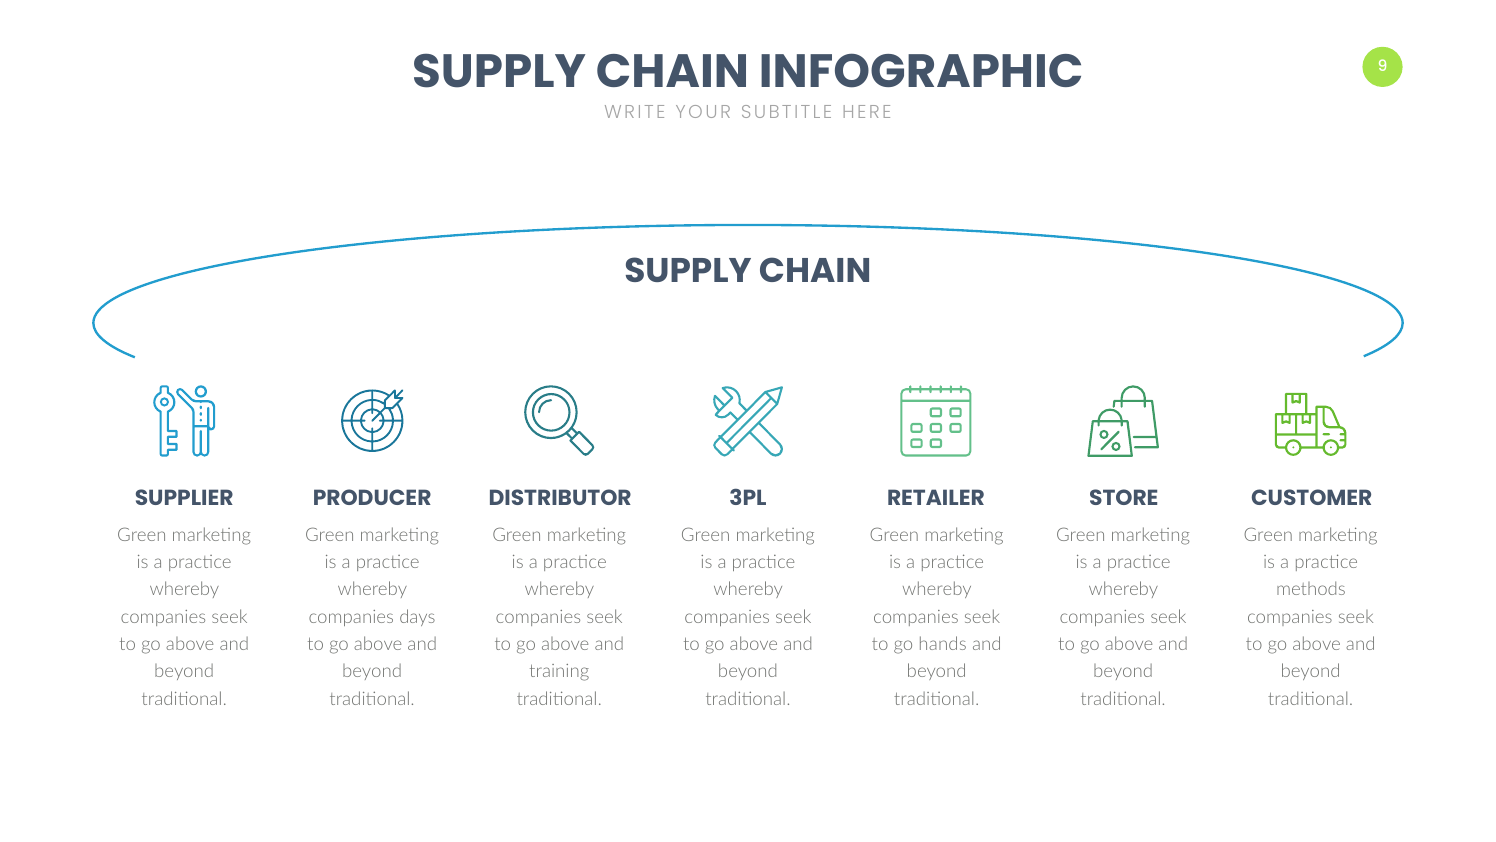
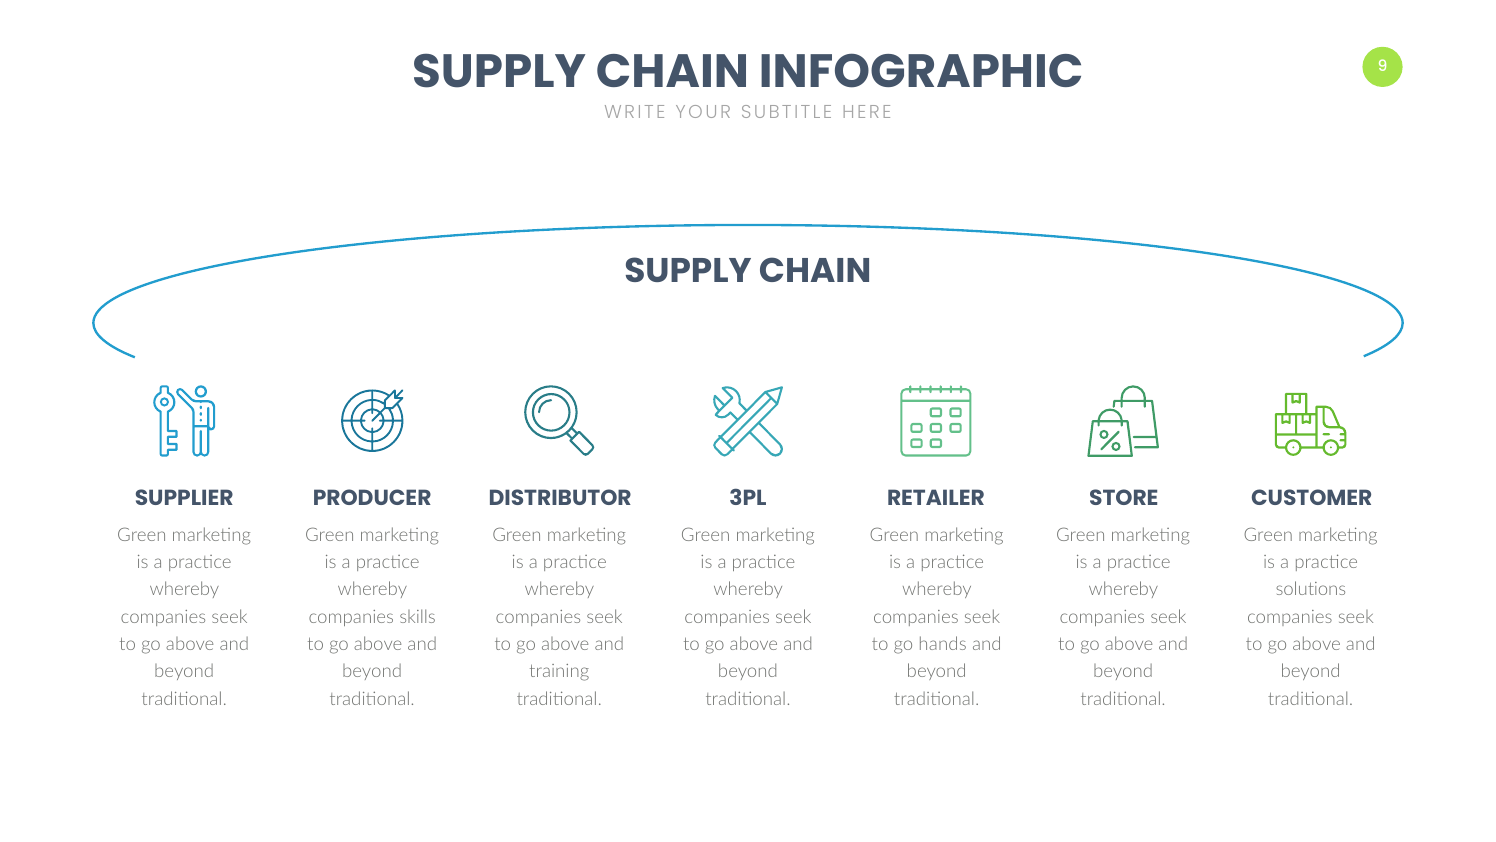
methods: methods -> solutions (1311, 590)
days: days -> skills (418, 617)
